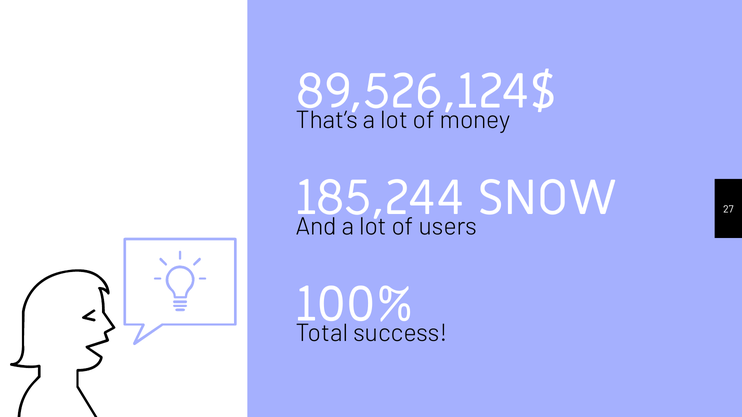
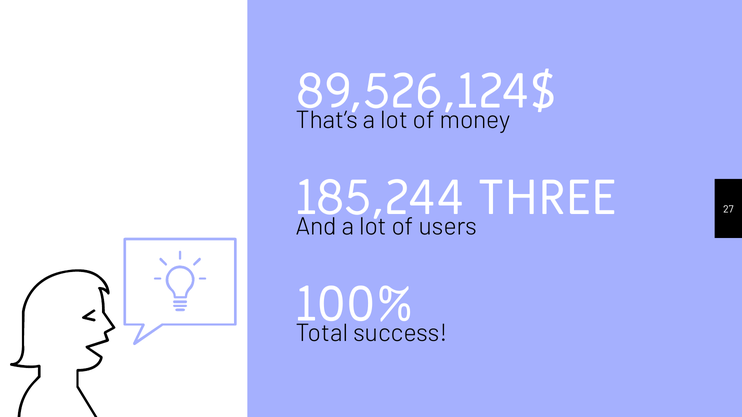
SNOW: SNOW -> THREE (548, 198)
